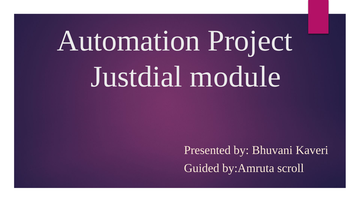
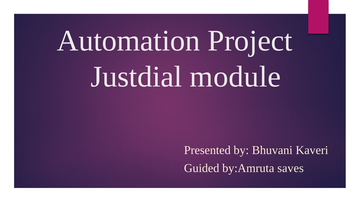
scroll: scroll -> saves (291, 169)
